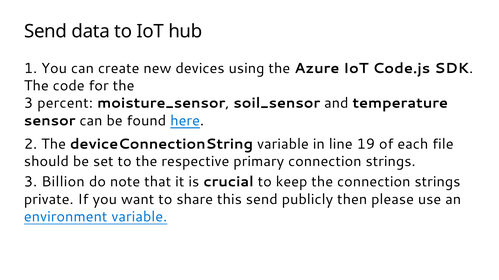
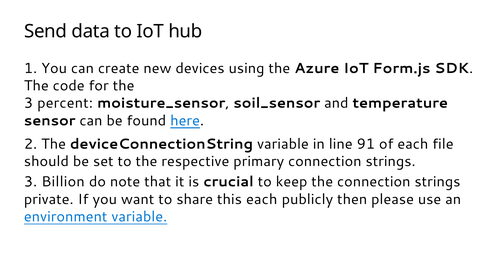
Code.js: Code.js -> Form.js (401, 68)
19: 19 -> 91 (366, 144)
this send: send -> each (262, 200)
